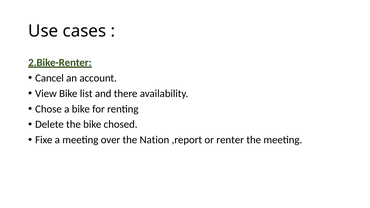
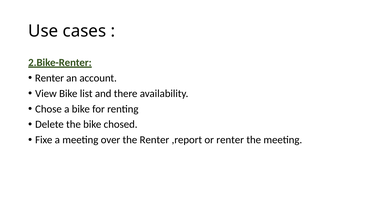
Cancel: Cancel -> Renter (50, 78)
the Nation: Nation -> Renter (154, 140)
